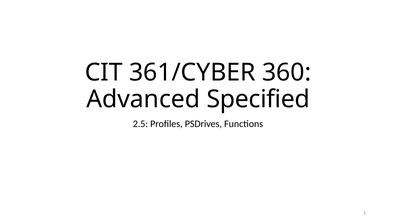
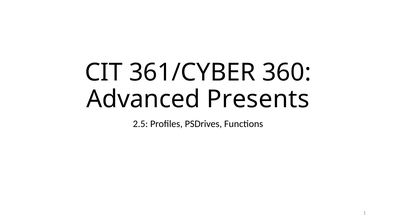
Specified: Specified -> Presents (258, 99)
